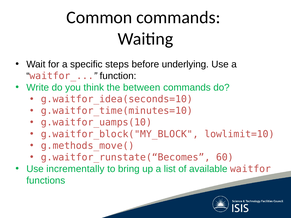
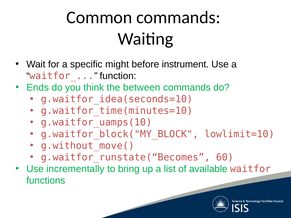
steps: steps -> might (117, 64)
underlying: underlying -> instrument (185, 64)
Write: Write -> Ends (38, 88)
g.methods_move(: g.methods_move( -> g.without_move( (88, 146)
